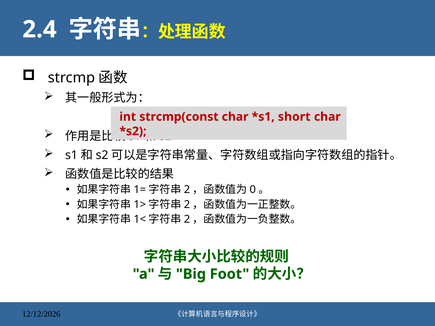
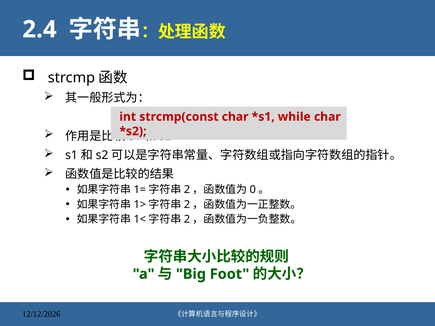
short: short -> while (294, 117)
